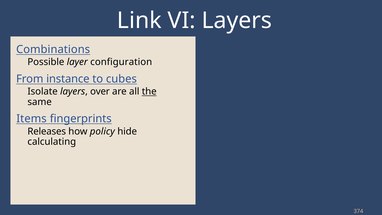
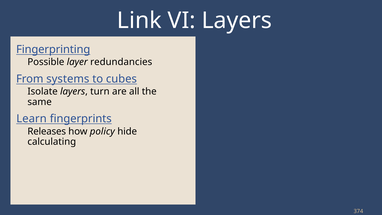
Combinations: Combinations -> Fingerprinting (53, 49)
configuration: configuration -> redundancies (121, 62)
instance: instance -> systems (68, 79)
over: over -> turn (100, 92)
the underline: present -> none (149, 92)
Items: Items -> Learn (31, 119)
